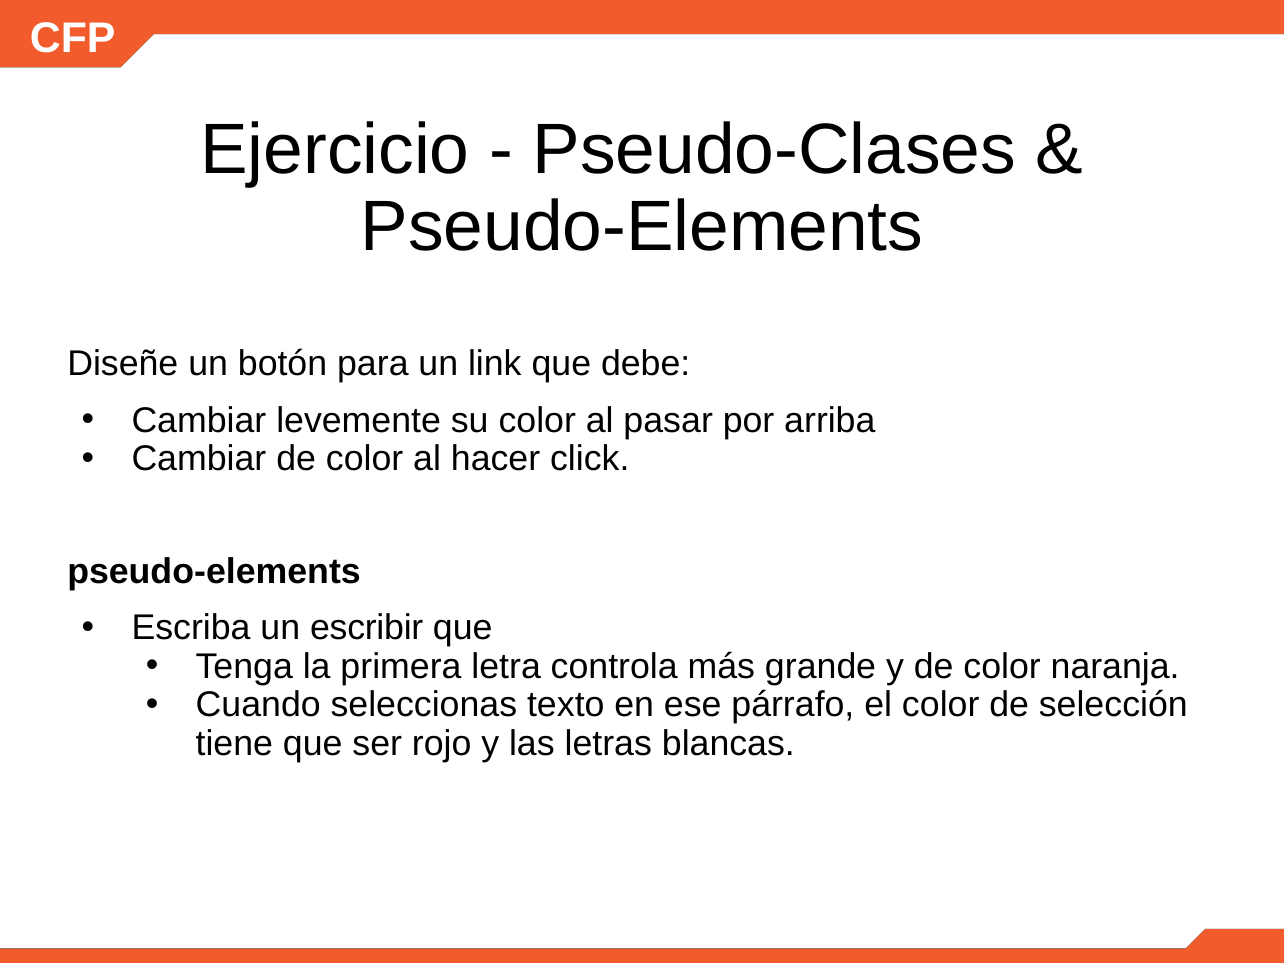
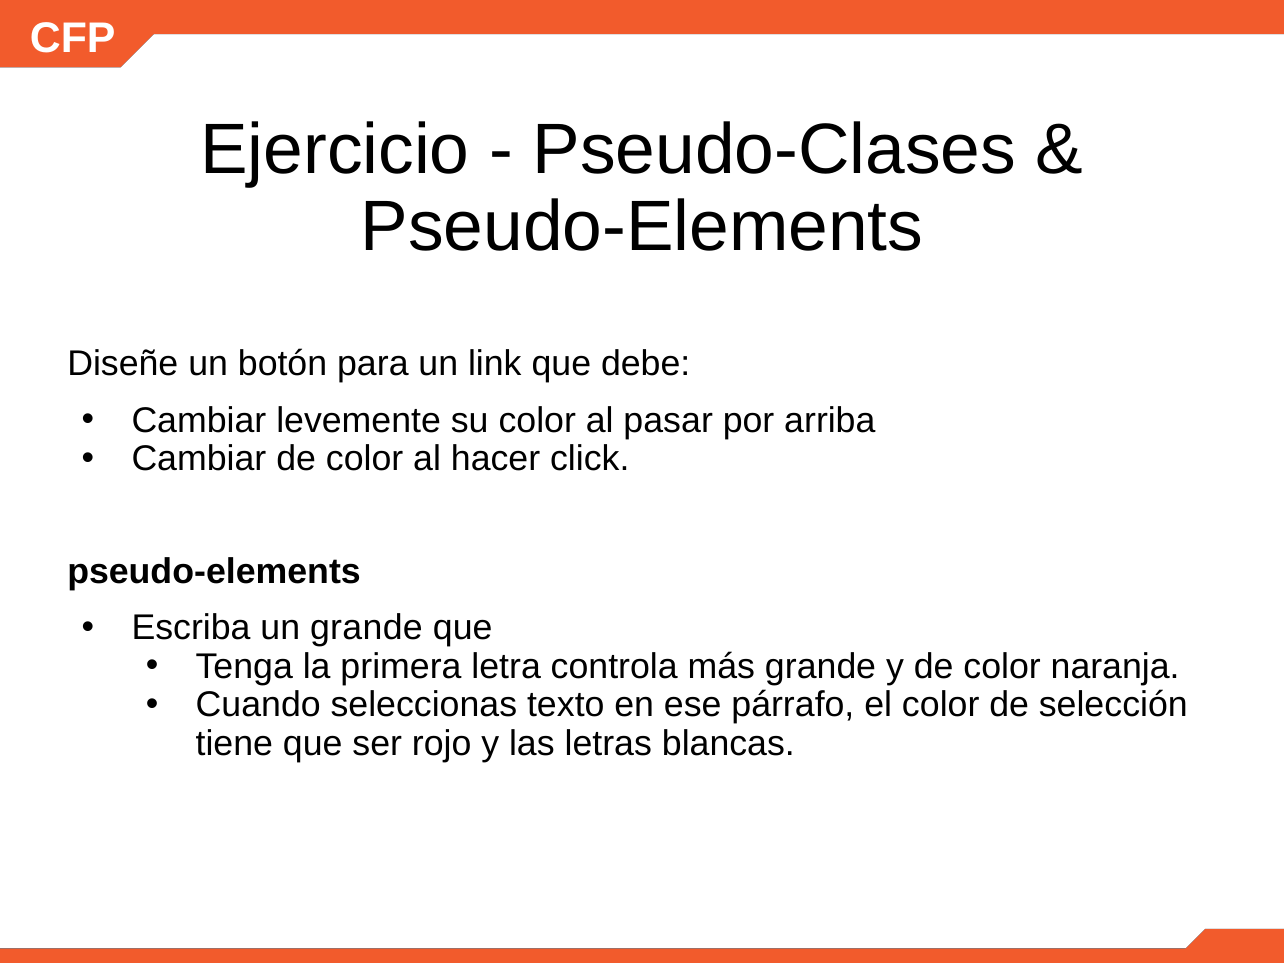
un escribir: escribir -> grande (366, 628)
